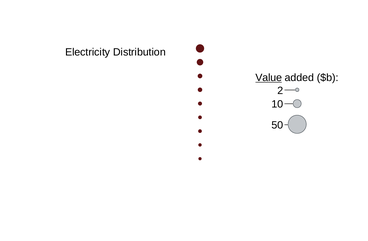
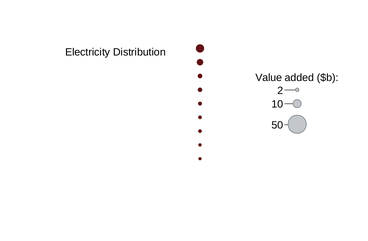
Value underline: present -> none (269, 78)
